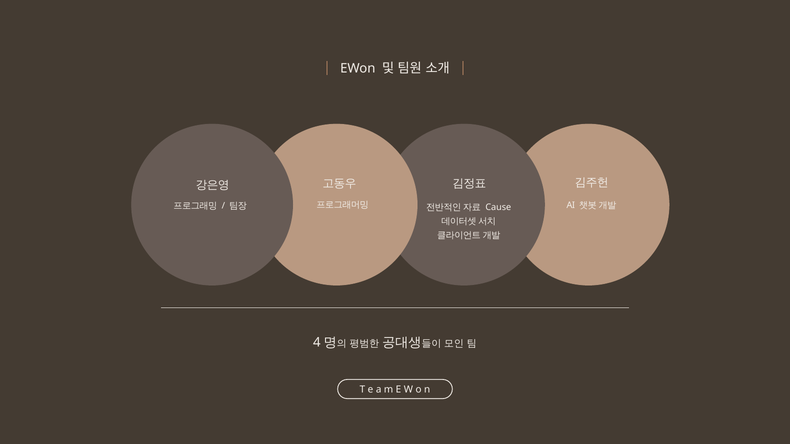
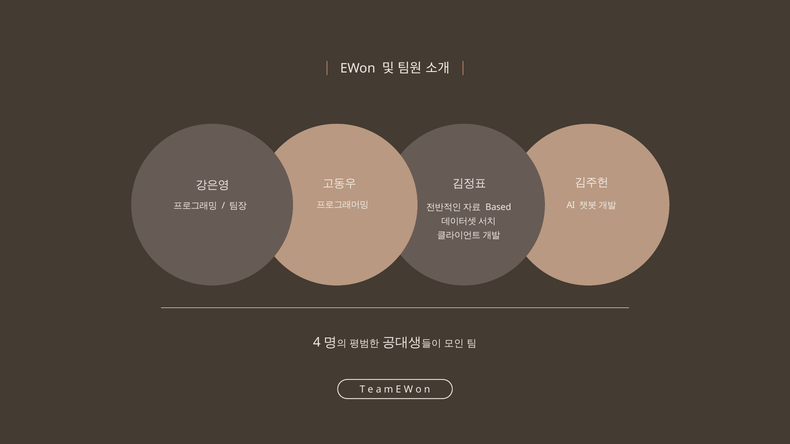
Cause: Cause -> Based (498, 207)
